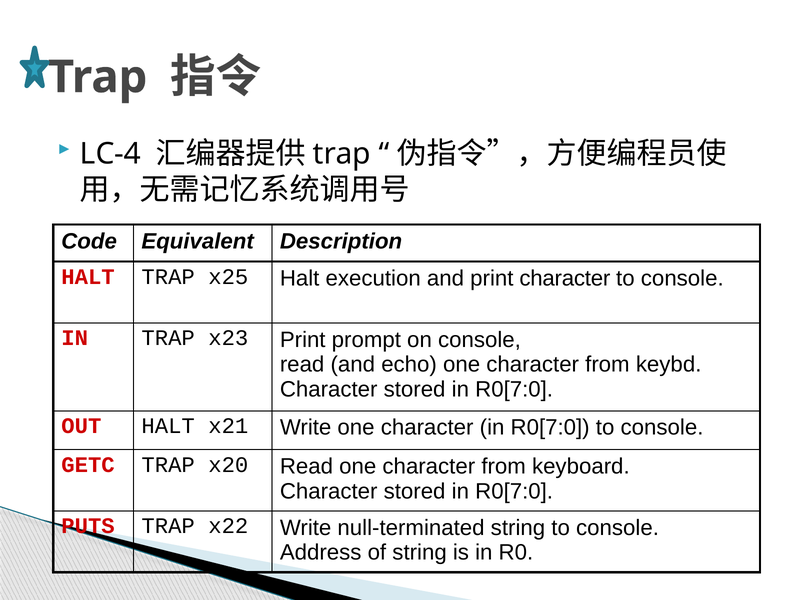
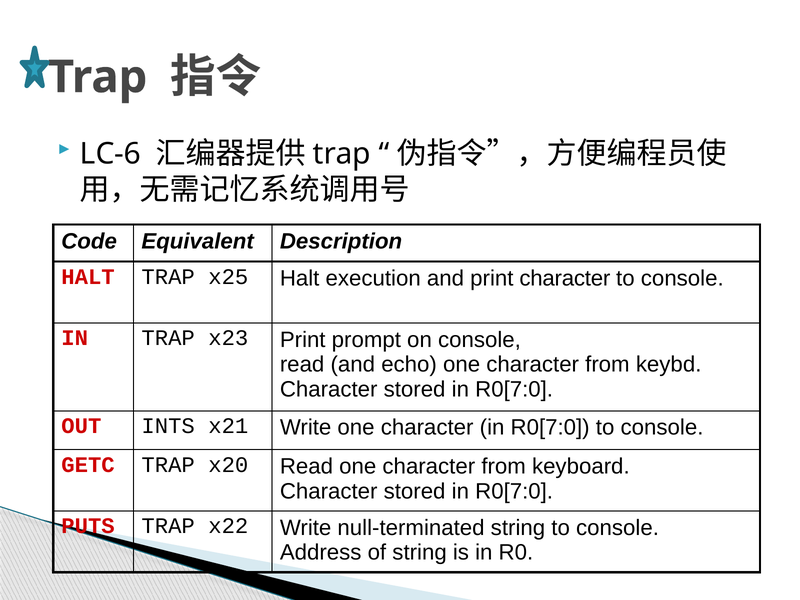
LC-4: LC-4 -> LC-6 (110, 154)
OUT HALT: HALT -> INTS (168, 426)
